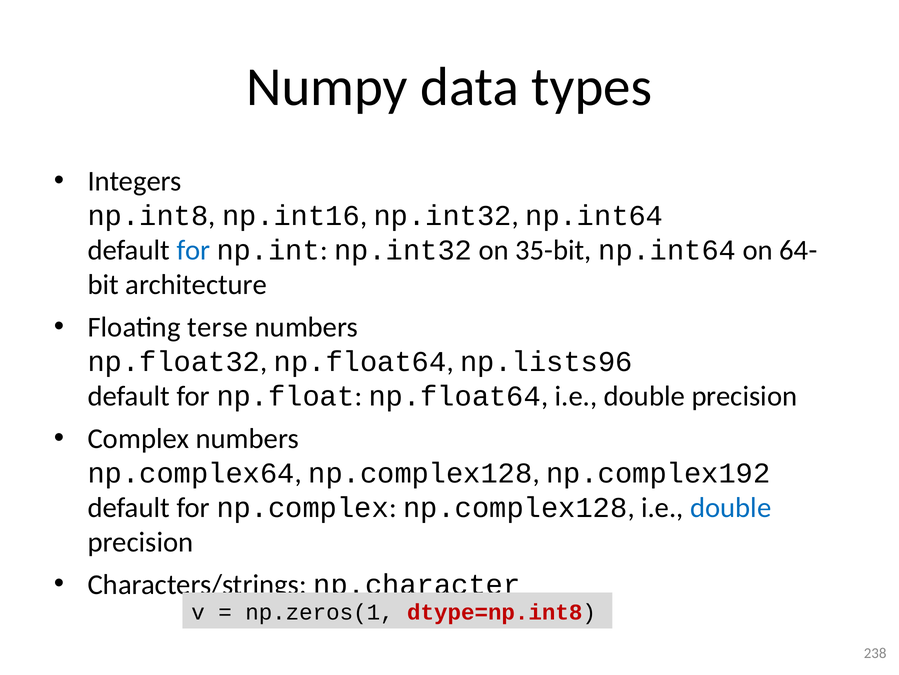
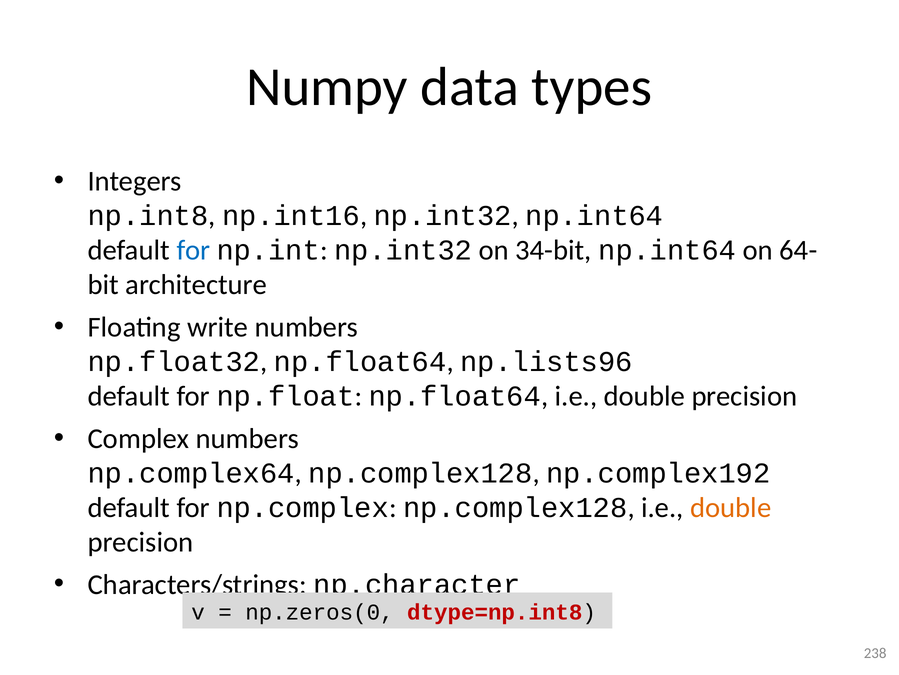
35-bit: 35-bit -> 34-bit (553, 250)
terse: terse -> write (218, 327)
double colour: blue -> orange (731, 507)
np.zeros(1: np.zeros(1 -> np.zeros(0 (319, 611)
